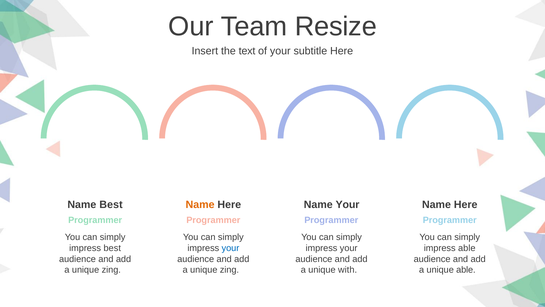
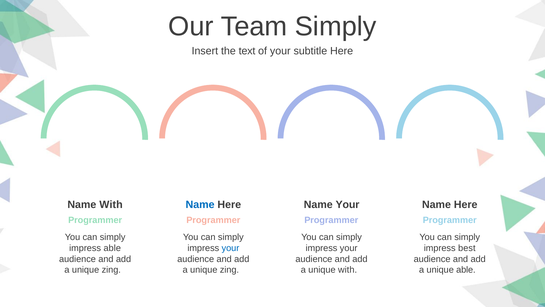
Team Resize: Resize -> Simply (336, 26)
Name Best: Best -> With (111, 204)
Name colour: orange -> blue (200, 204)
impress best: best -> able (112, 248)
impress able: able -> best (467, 248)
